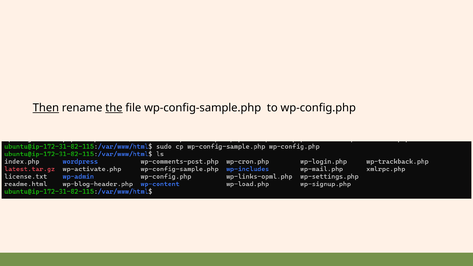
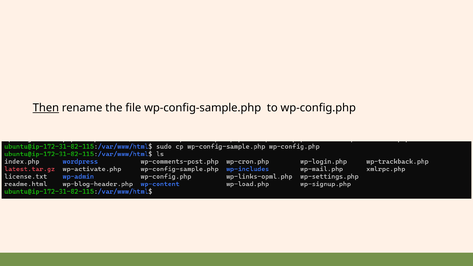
the underline: present -> none (114, 108)
